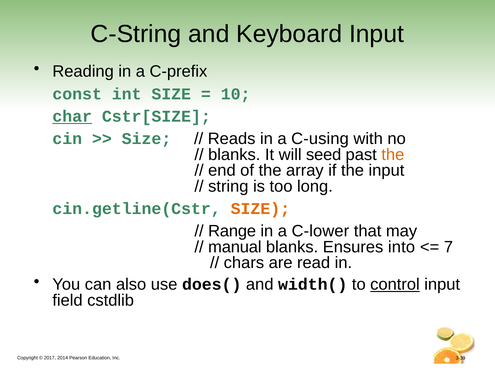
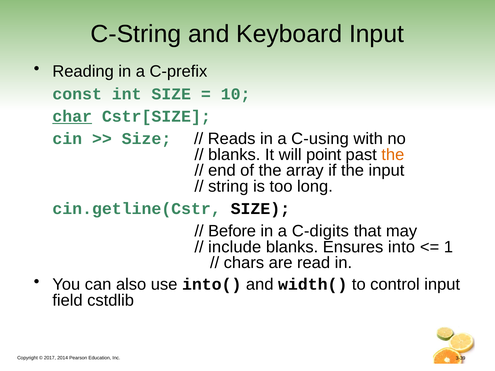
seed: seed -> point (324, 155)
SIZE colour: orange -> black (260, 209)
Range: Range -> Before (232, 231)
C-lower: C-lower -> C-digits (320, 231)
manual: manual -> include (235, 247)
7: 7 -> 1 (448, 247)
does(: does( -> into( (212, 285)
control underline: present -> none (395, 285)
